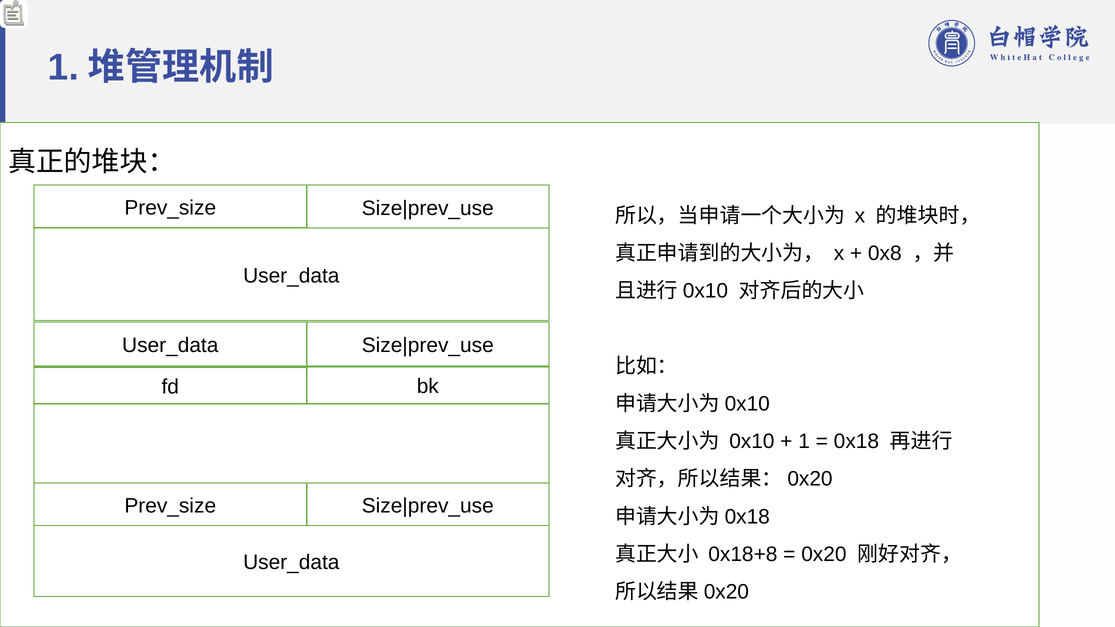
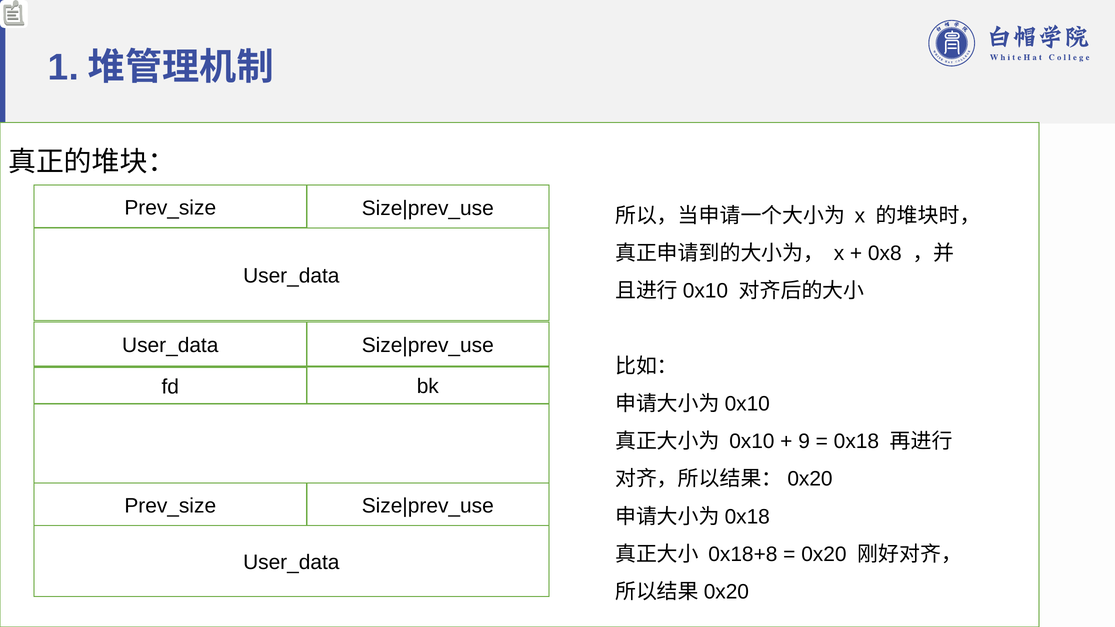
1: 1 -> 9 (804, 442)
